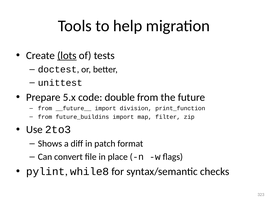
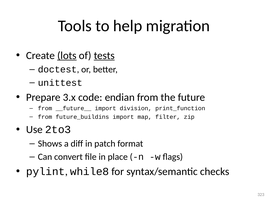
tests underline: none -> present (104, 55)
5.x: 5.x -> 3.x (69, 97)
double: double -> endian (120, 97)
